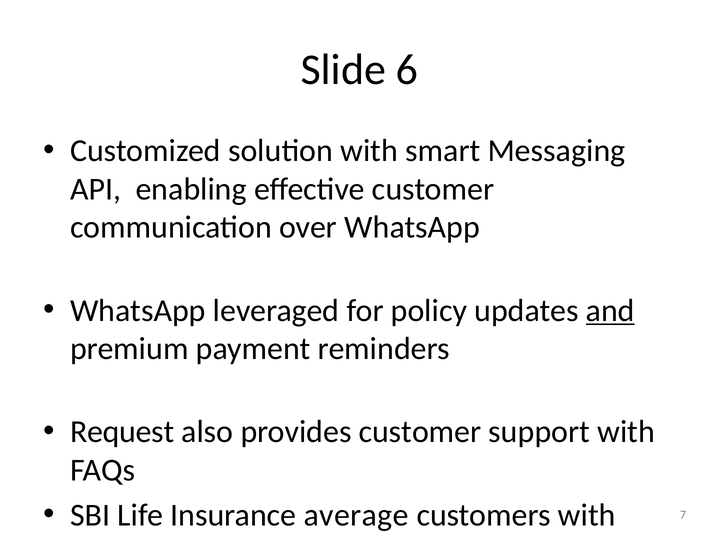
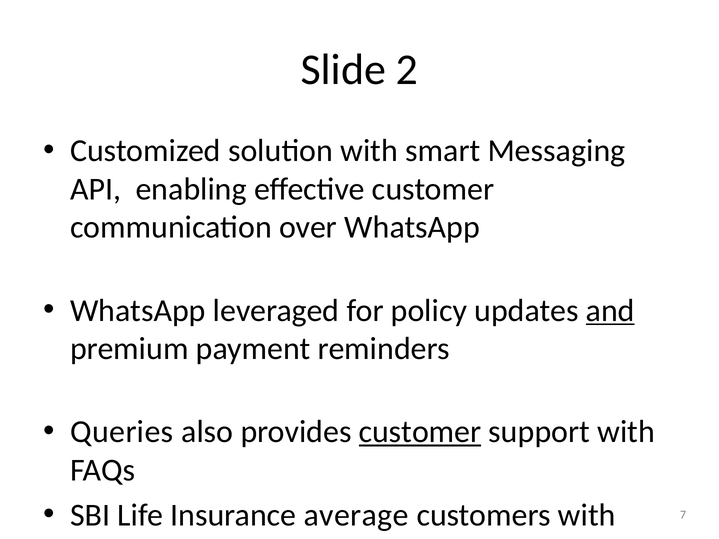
6: 6 -> 2 (407, 70)
Request: Request -> Queries (122, 432)
customer underline: none -> present (420, 432)
